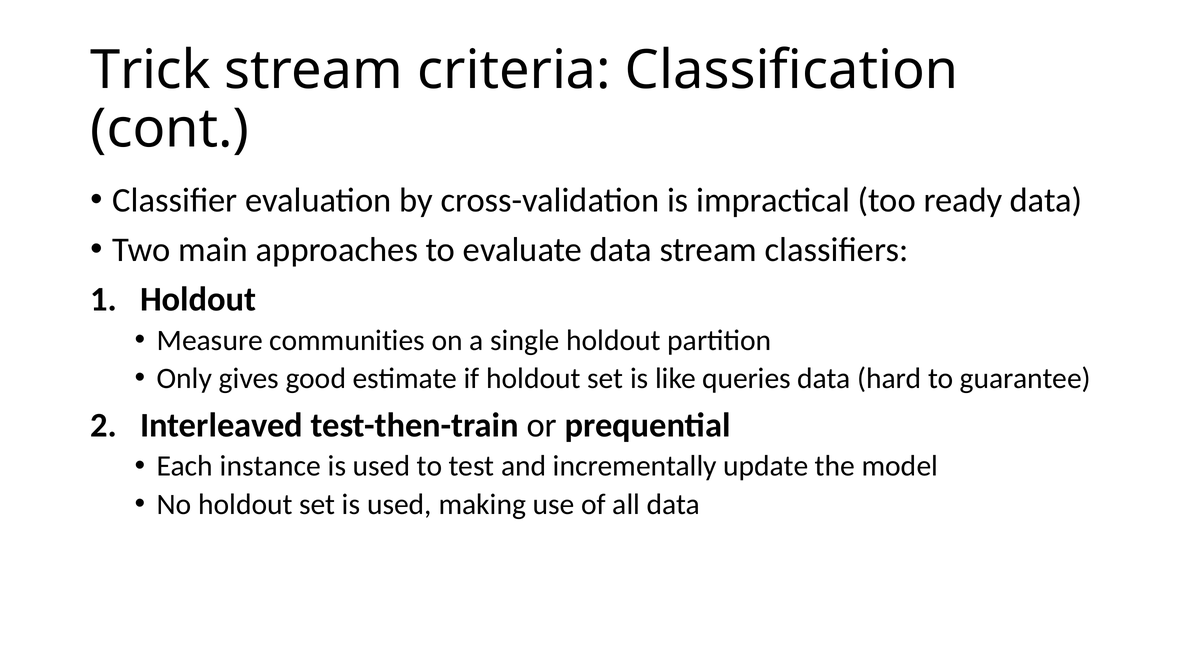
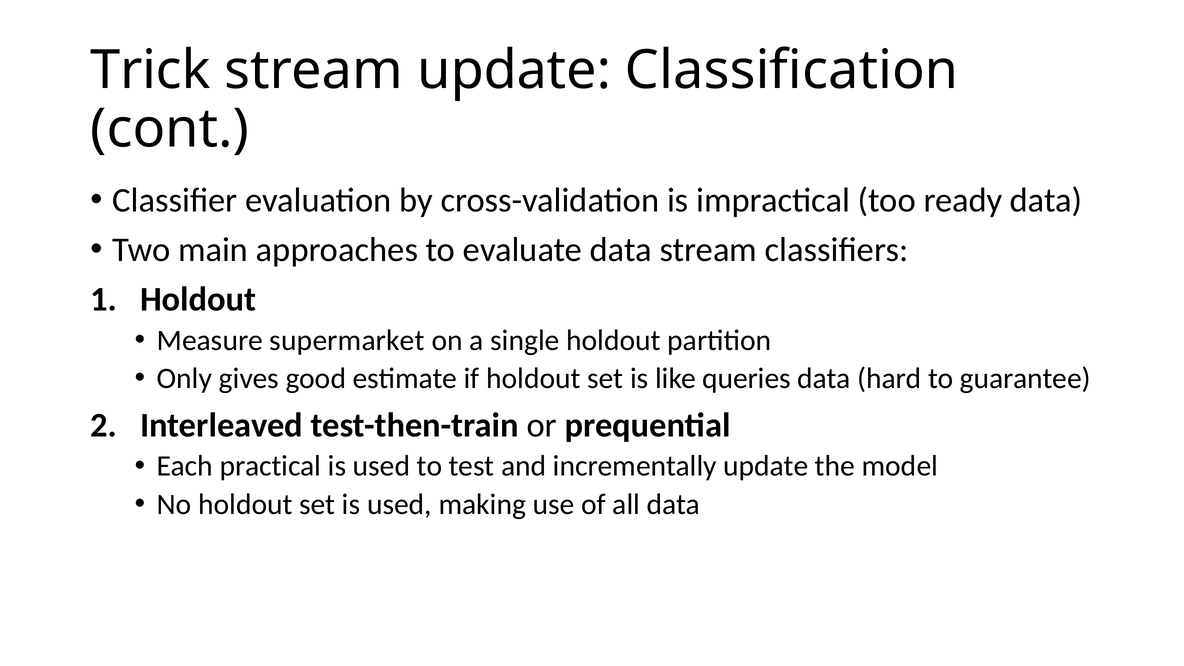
stream criteria: criteria -> update (514, 70)
communities: communities -> supermarket (347, 340)
instance: instance -> practical (270, 466)
